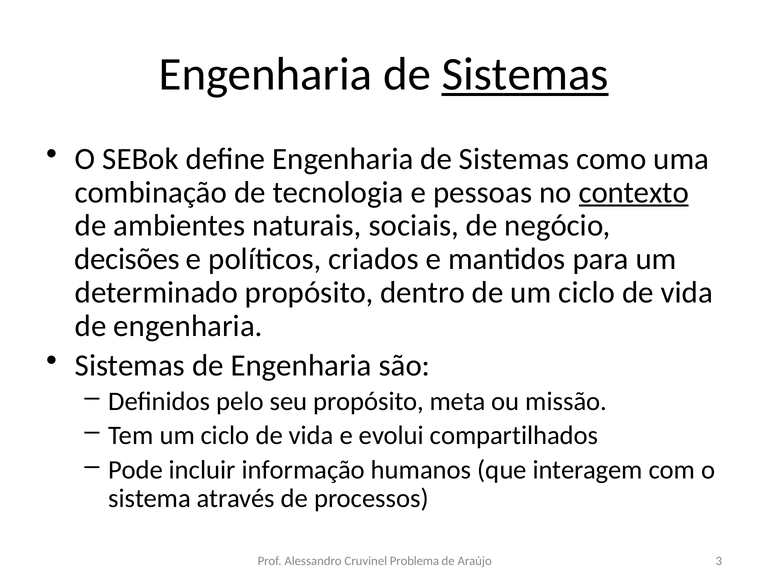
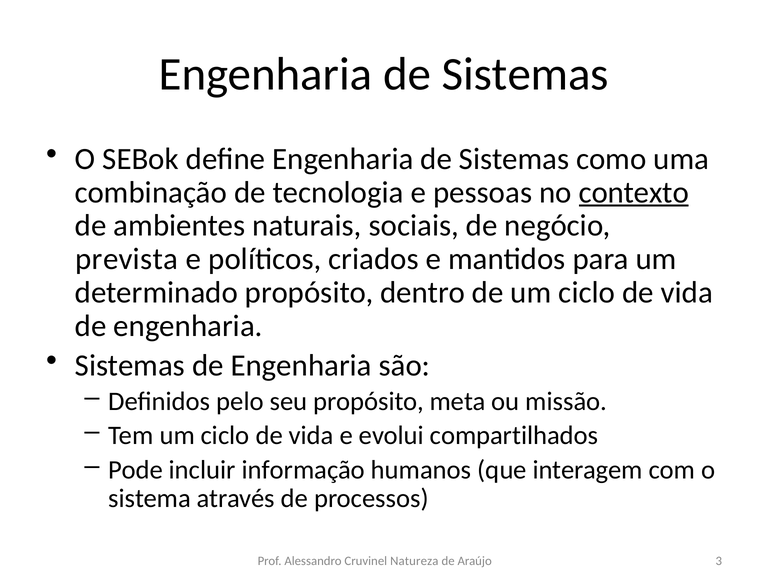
Sistemas underline: present -> none (525, 74)
decisões: decisões -> prevista (127, 259)
Problema: Problema -> Natureza (414, 561)
